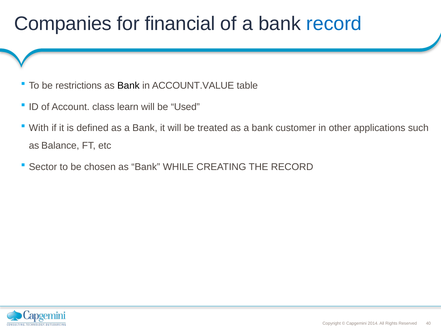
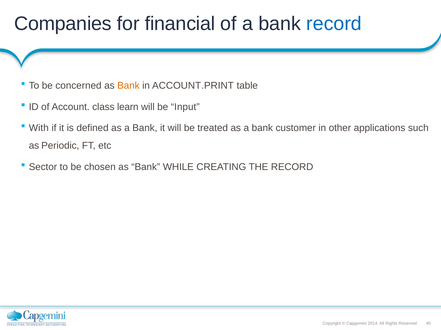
restrictions: restrictions -> concerned (78, 86)
Bank colour: black -> orange (128, 86)
ACCOUNT.VALUE: ACCOUNT.VALUE -> ACCOUNT.PRINT (193, 86)
Used: Used -> Input (185, 107)
Balance: Balance -> Periodic (60, 146)
